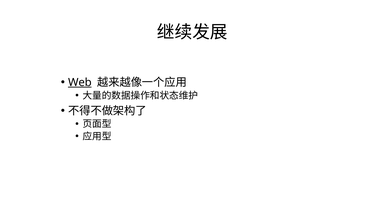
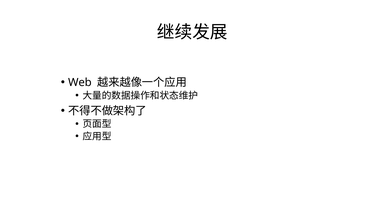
Web underline: present -> none (80, 83)
